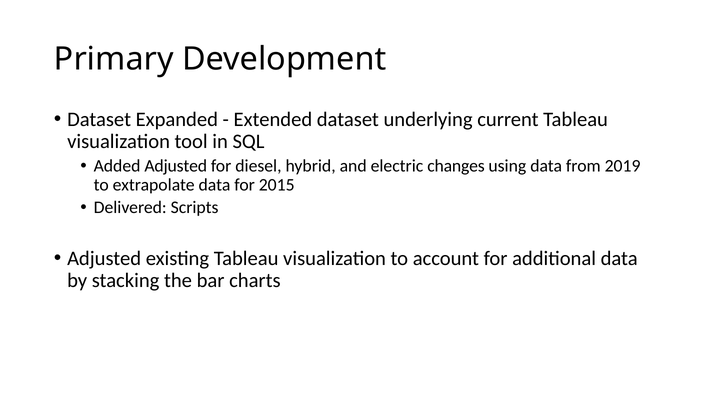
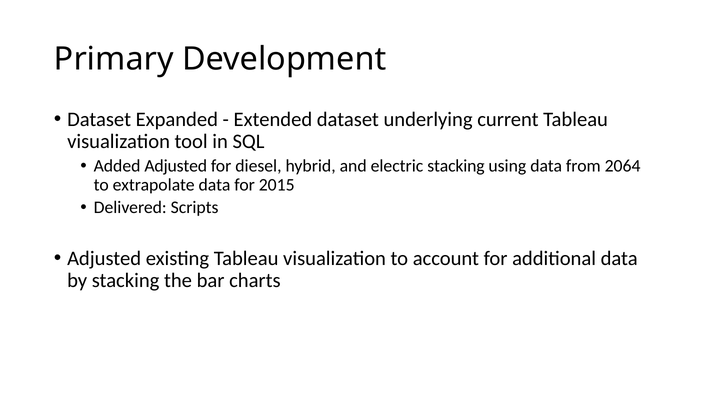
electric changes: changes -> stacking (456, 166)
2019: 2019 -> 2064 (623, 166)
